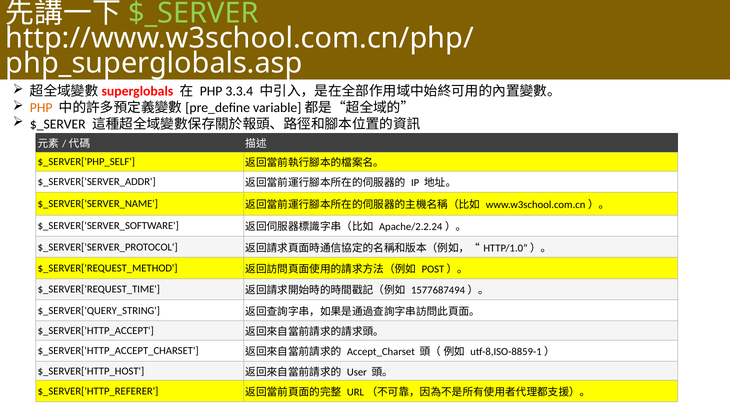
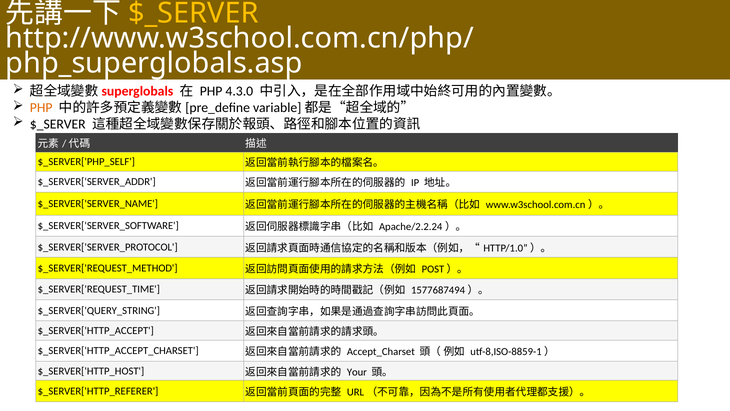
$_SERVER colour: light green -> yellow (193, 13)
3.3.4: 3.3.4 -> 4.3.0 (239, 91)
User: User -> Your (357, 372)
